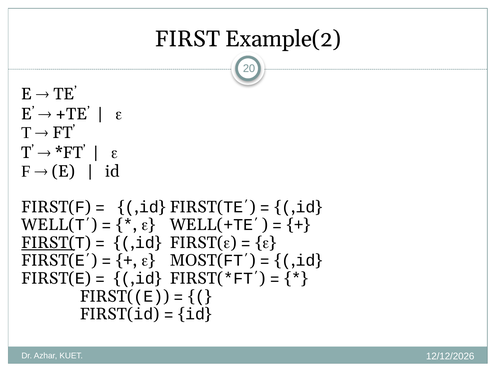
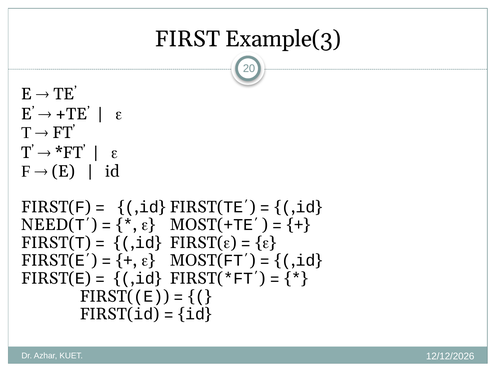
Example(2: Example(2 -> Example(3 (283, 39)
WELL(: WELL( -> NEED( (48, 225)
WELL(: WELL( -> MOST( (196, 225)
FIRST( underline: present -> none (48, 243)
